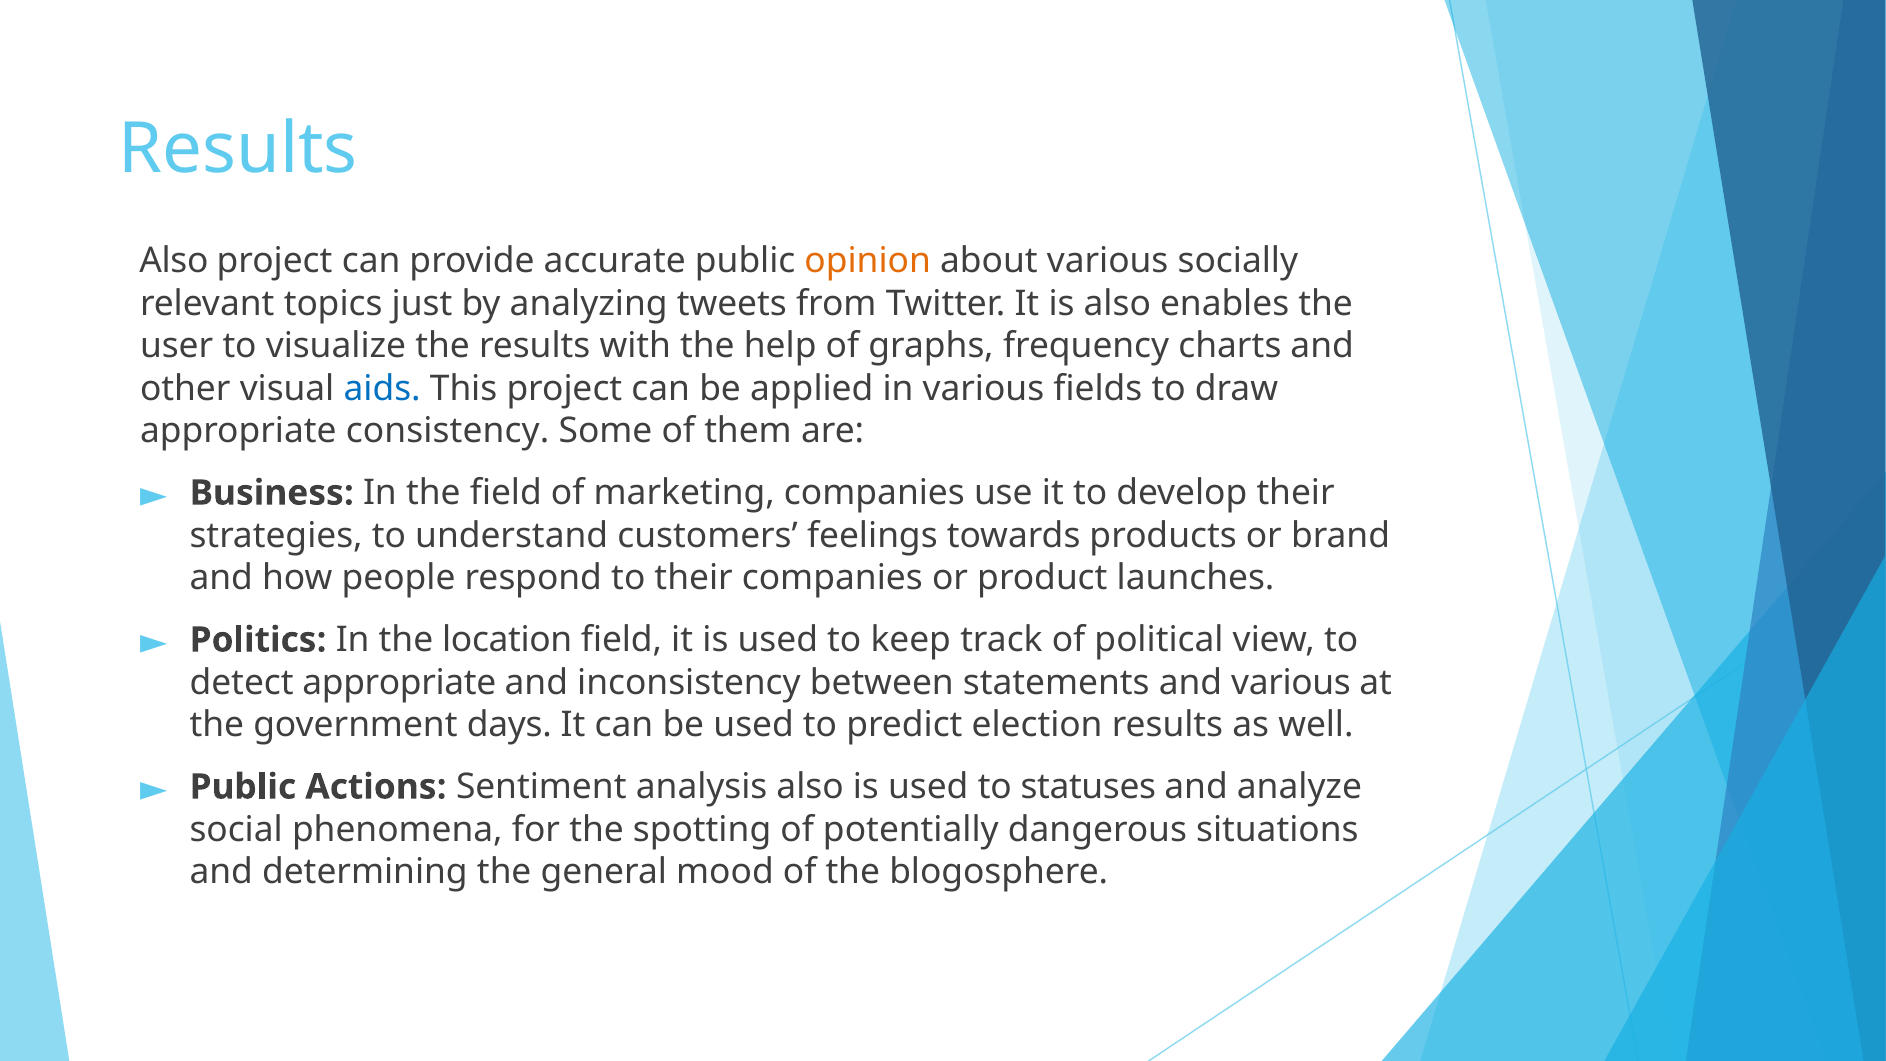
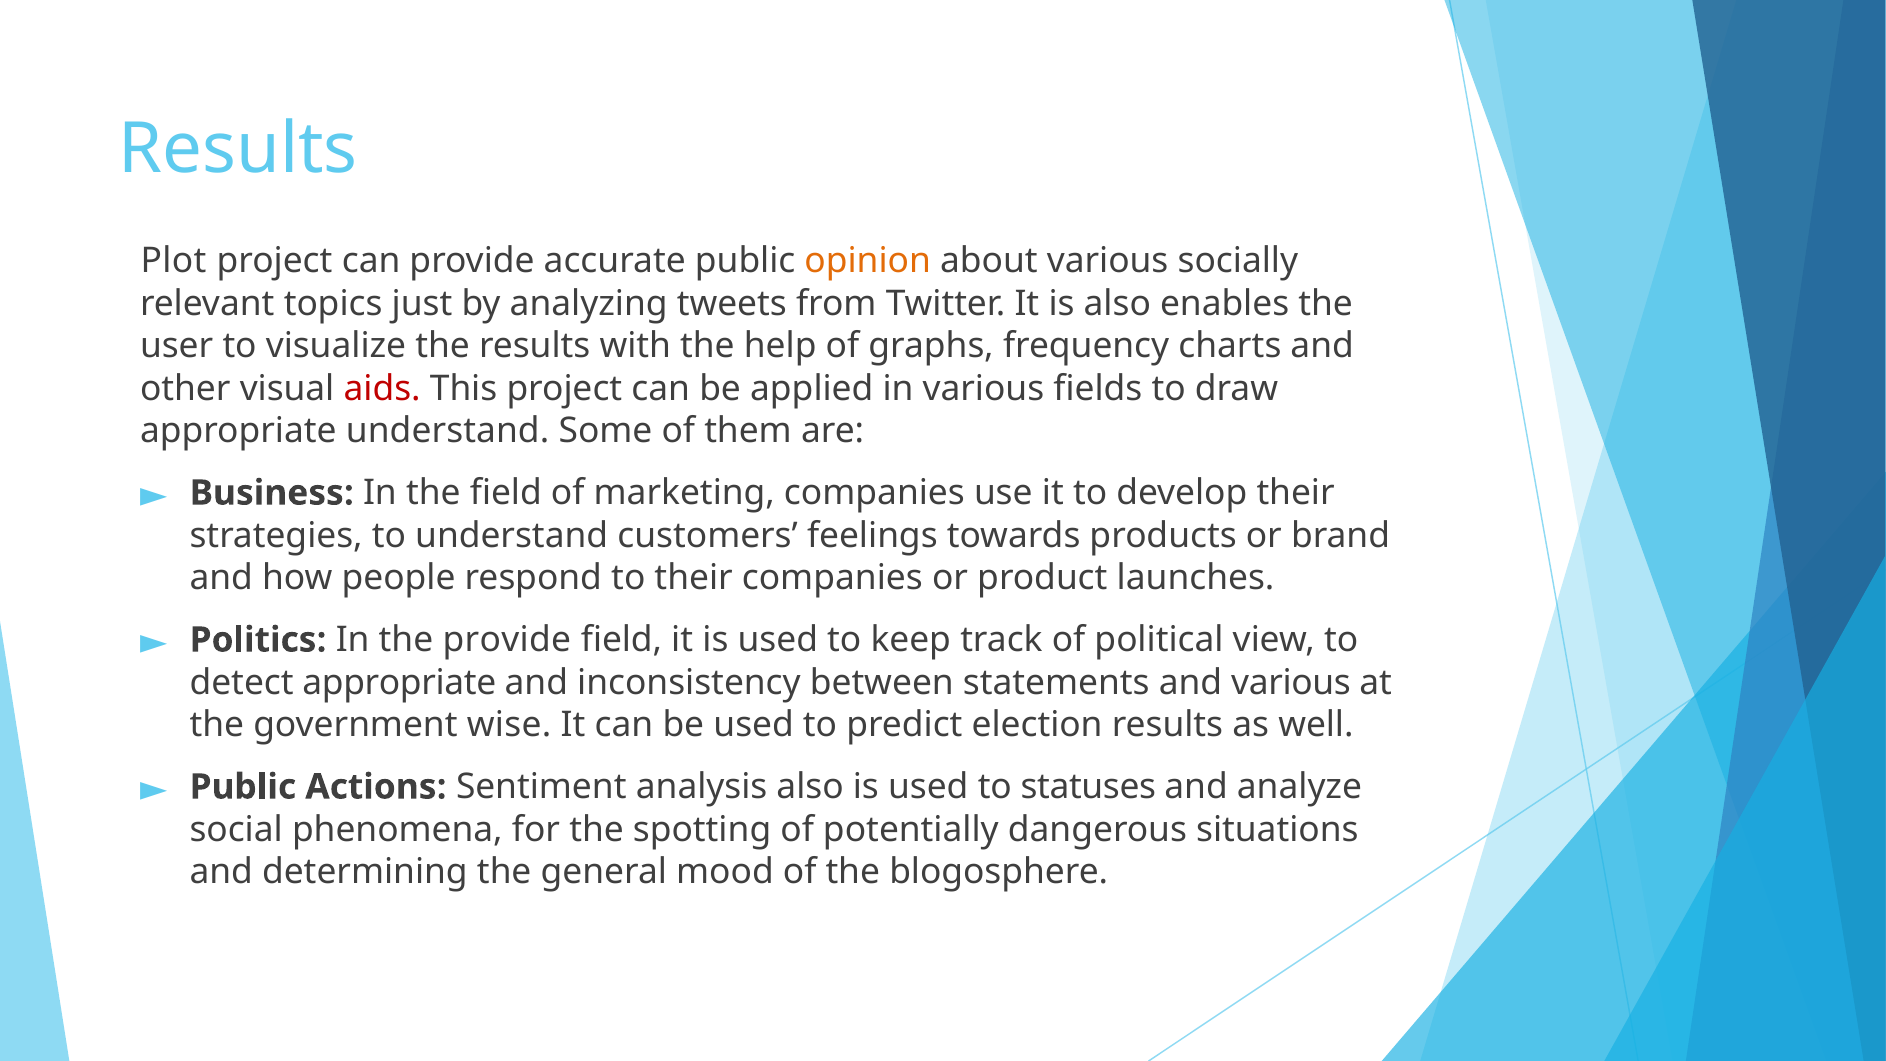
Also: Also -> Plot (174, 261)
aids colour: blue -> red (382, 388)
appropriate consistency: consistency -> understand (448, 431)
the location: location -> provide (507, 640)
days: days -> wise (509, 725)
